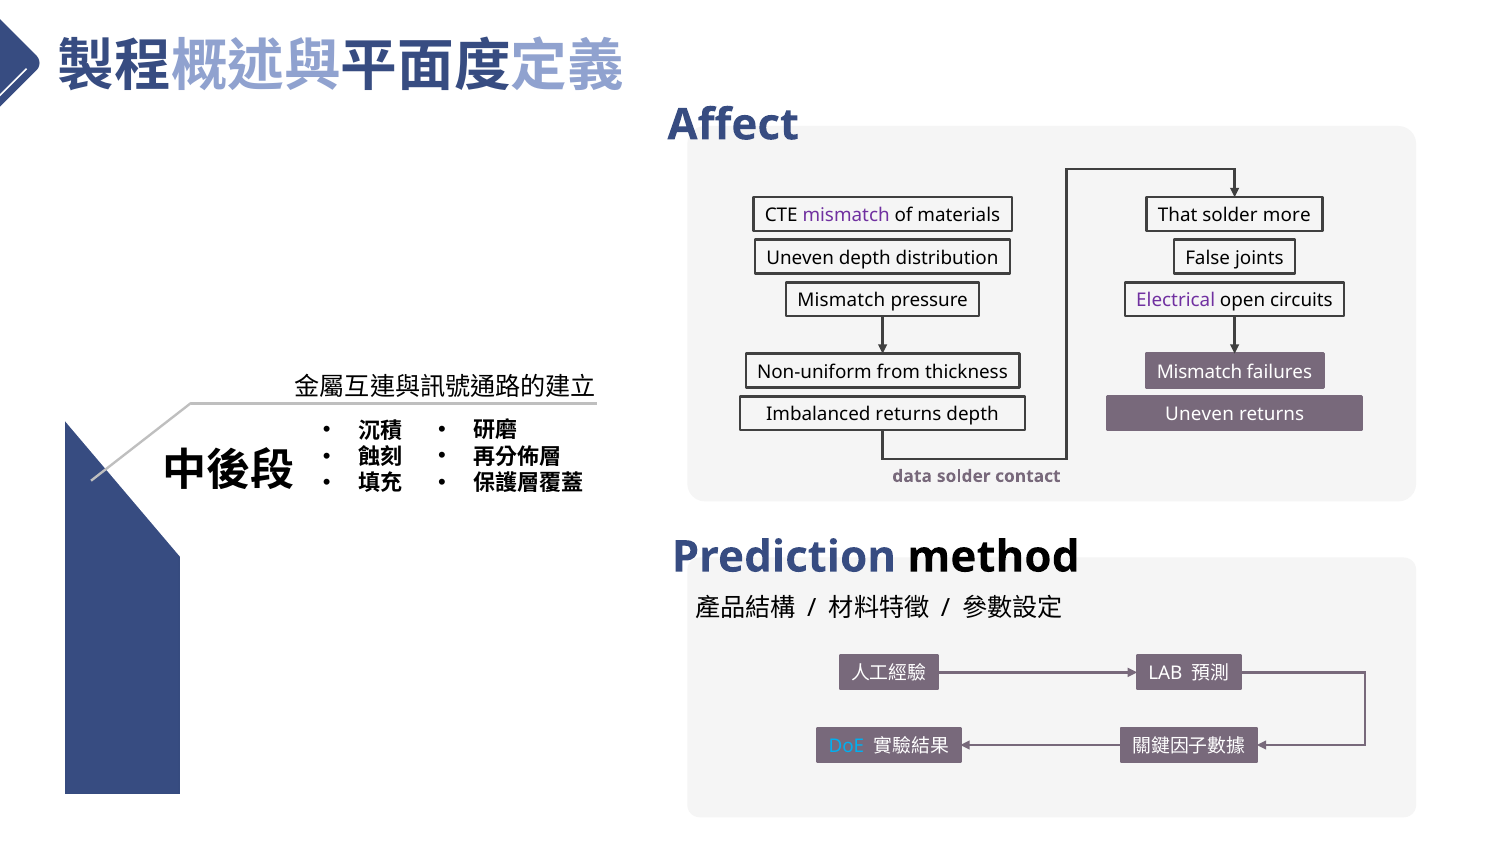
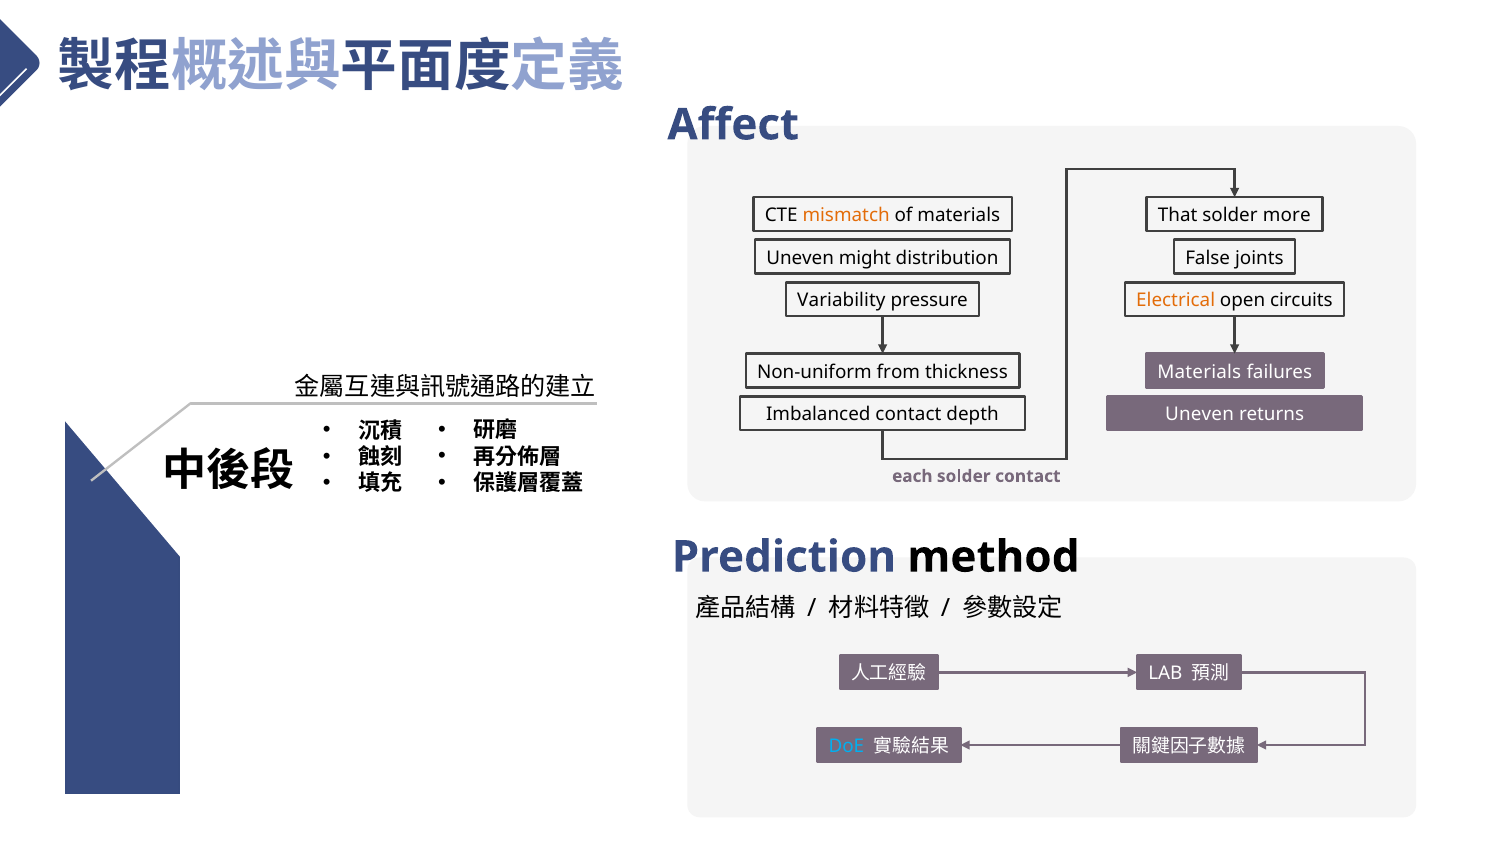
mismatch colour: purple -> orange (846, 215)
Uneven depth: depth -> might (865, 258)
Mismatch: Mismatch -> Variability (841, 301)
Electrical colour: purple -> orange (1176, 301)
Mismatch: Mismatch -> Materials (1199, 372)
Imbalanced returns: returns -> contact (908, 415)
data: data -> each (912, 476)
